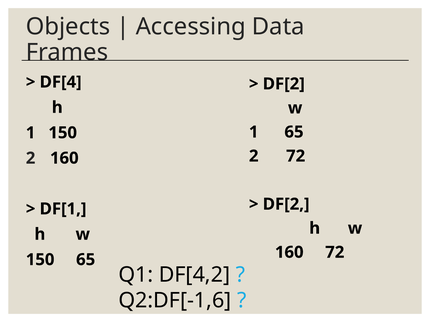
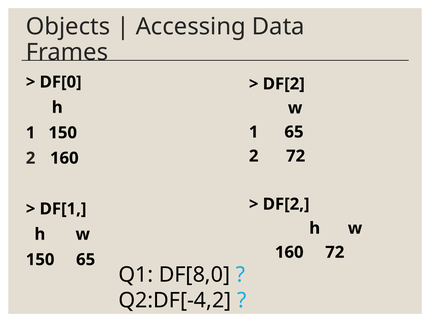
DF[4: DF[4 -> DF[0 (61, 82)
DF[4,2: DF[4,2 -> DF[8,0 (194, 275)
Q2:DF[-1,6: Q2:DF[-1,6 -> Q2:DF[-4,2 (175, 301)
